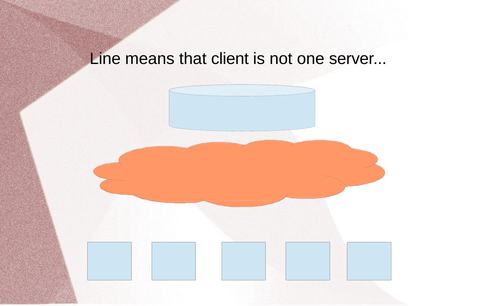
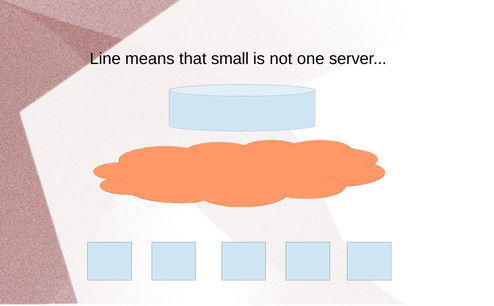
client: client -> small (230, 59)
